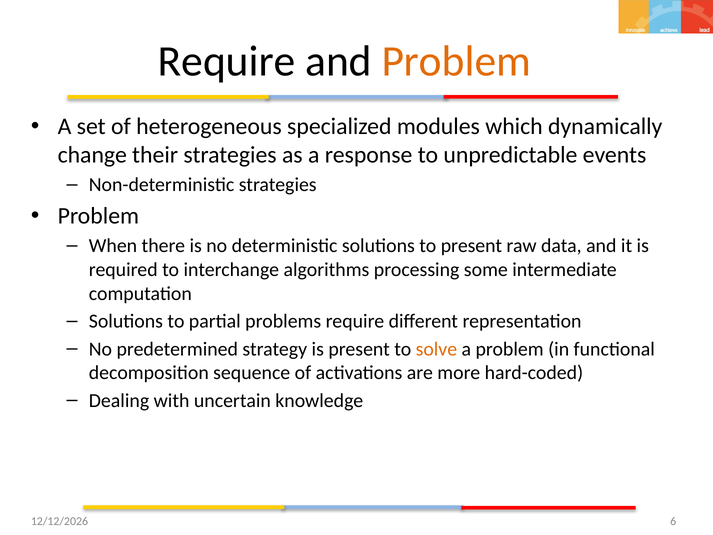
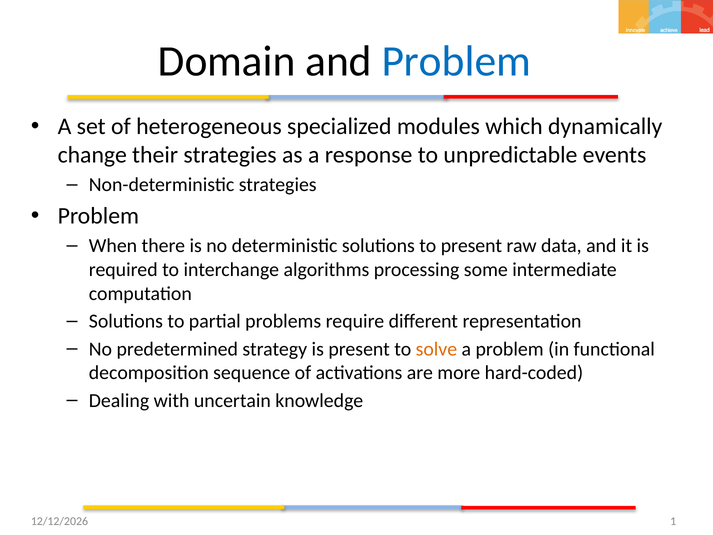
Require: Require -> Domain (227, 61)
Problem colour: orange -> blue (456, 61)
6: 6 -> 1 (673, 521)
